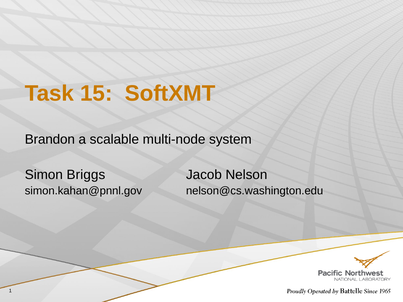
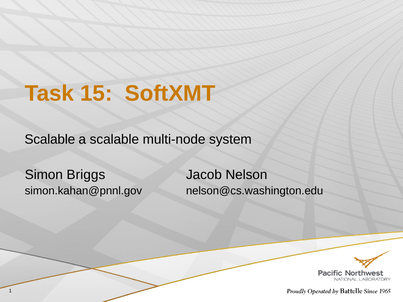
Brandon: Brandon -> Scalable (50, 140)
